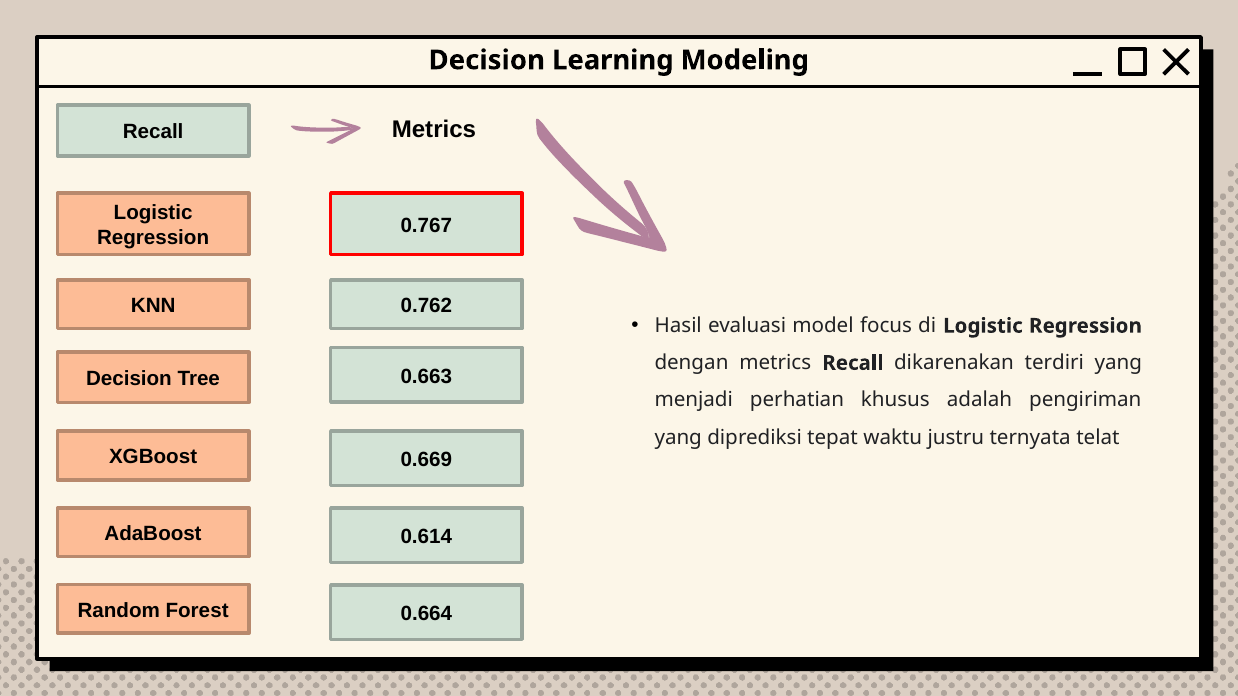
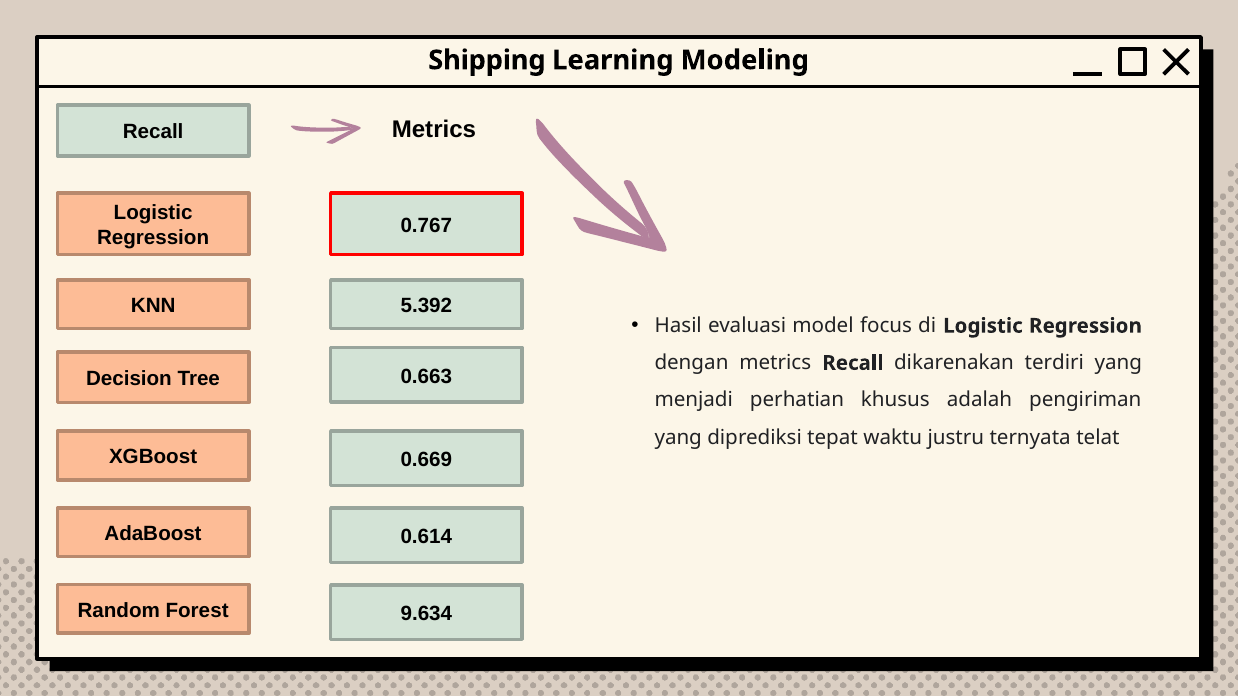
Decision: Decision -> Shipping (487, 60)
0.762: 0.762 -> 5.392 (426, 306)
0.664: 0.664 -> 9.634 (426, 614)
